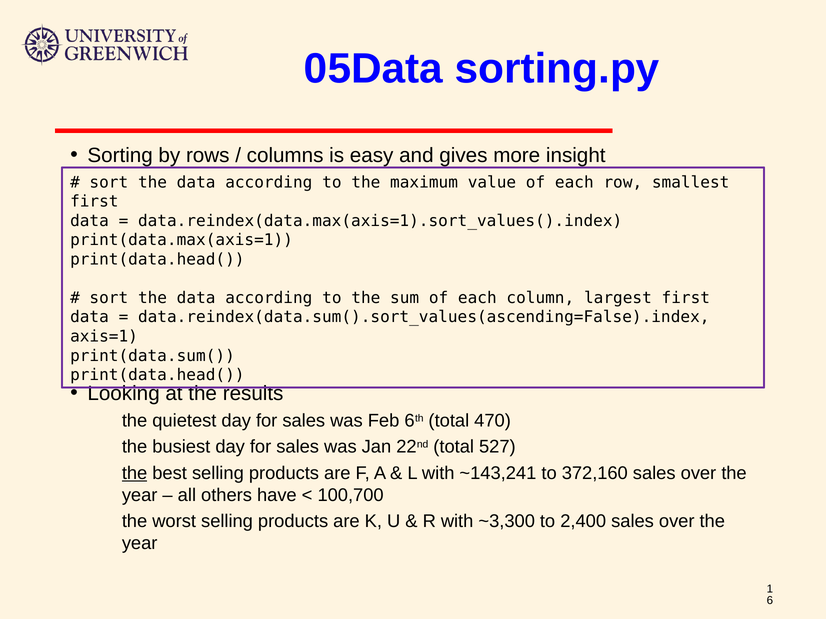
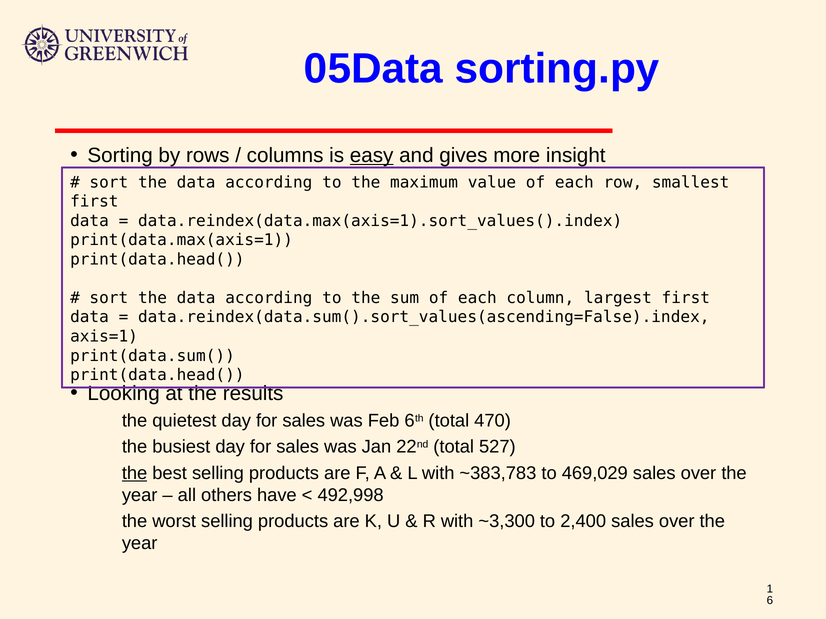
easy underline: none -> present (372, 156)
~143,241: ~143,241 -> ~383,783 (498, 473)
372,160: 372,160 -> 469,029 (595, 473)
100,700: 100,700 -> 492,998 (351, 495)
